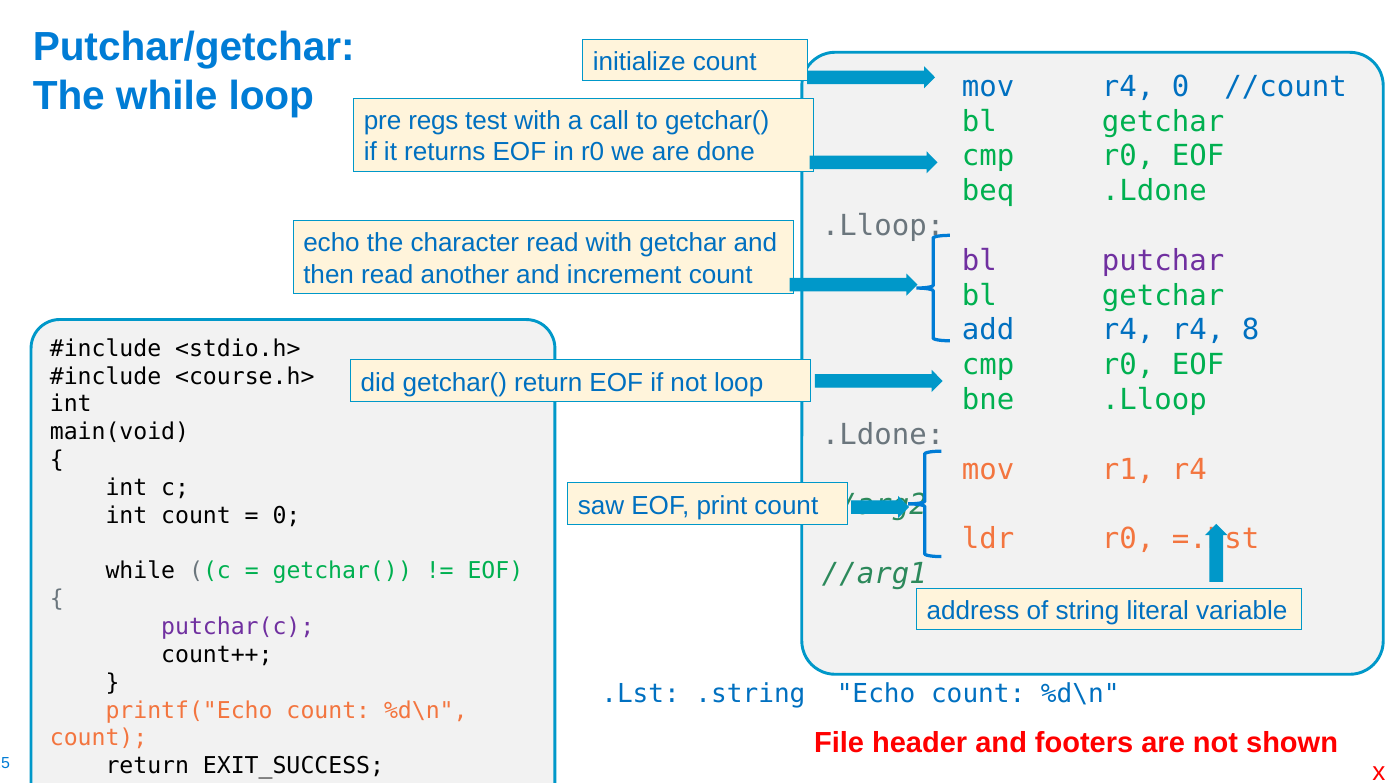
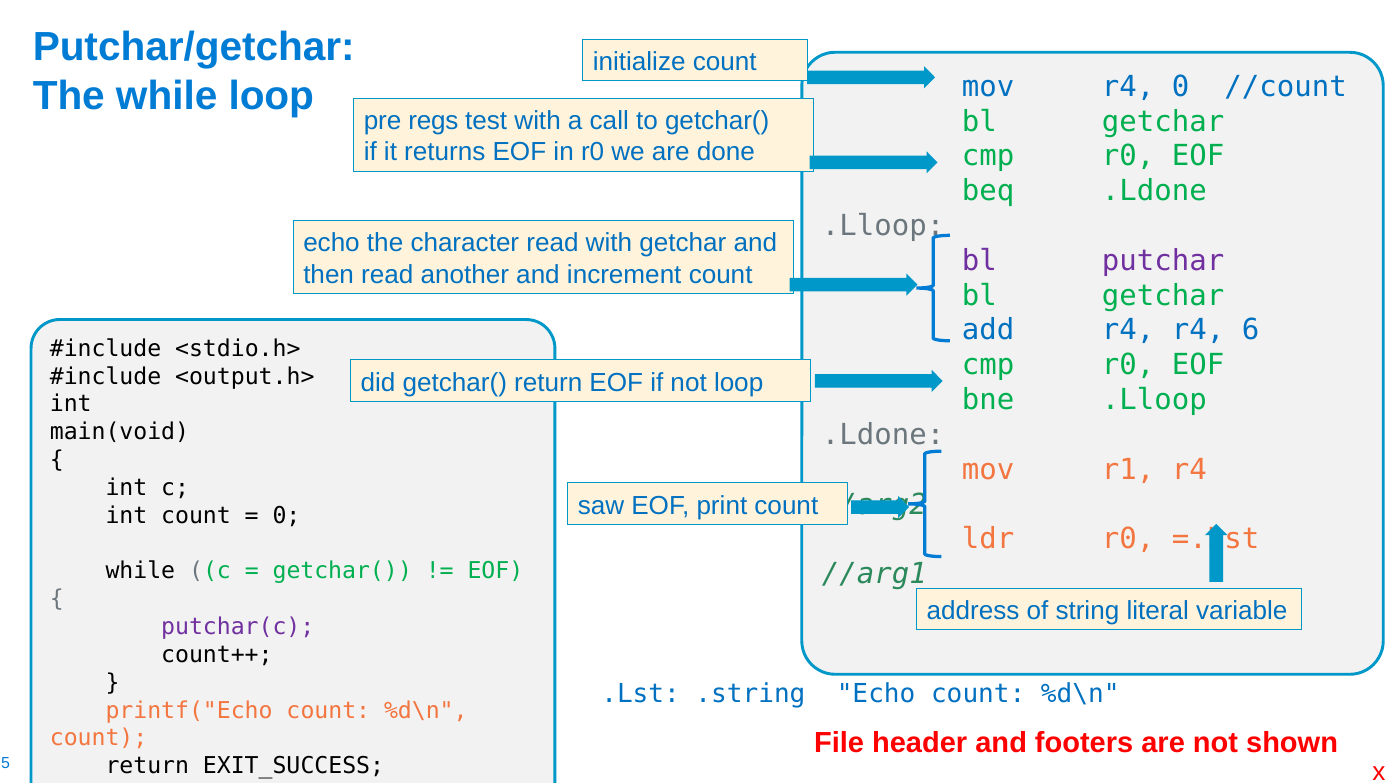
8: 8 -> 6 (1251, 330)
<course.h>: <course.h> -> <output.h> (245, 376)
